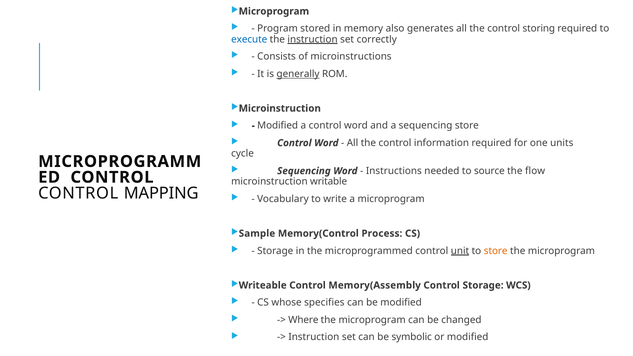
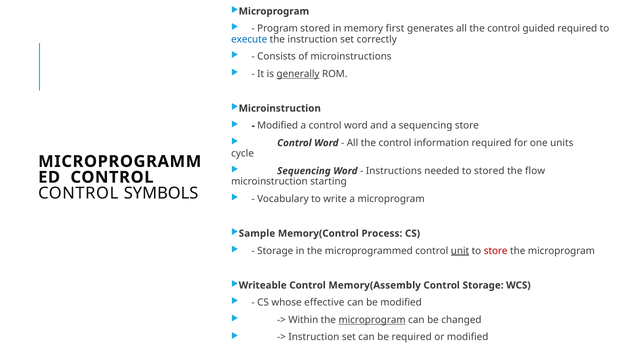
also: also -> first (395, 29)
storing: storing -> guided (539, 29)
instruction underline: present -> none (313, 39)
to source: source -> stored (489, 171)
writable: writable -> starting (329, 182)
MAPPING: MAPPING -> SYMBOLS (161, 193)
store colour: orange -> red (496, 251)
specifies: specifies -> effective (324, 303)
Where: Where -> Within (303, 320)
microprogram underline: none -> present (372, 320)
be symbolic: symbolic -> required (412, 337)
